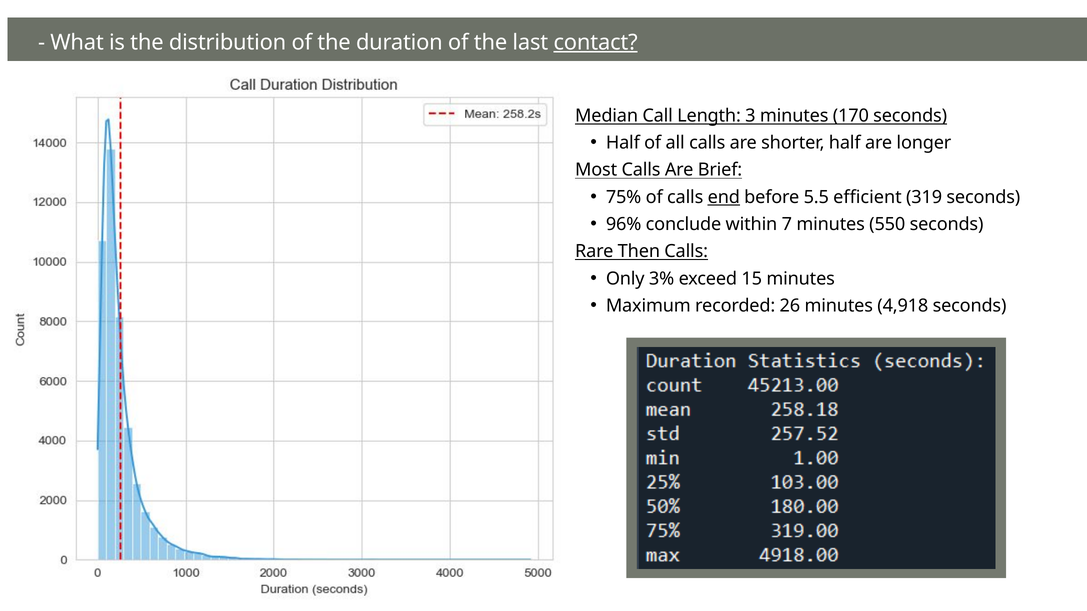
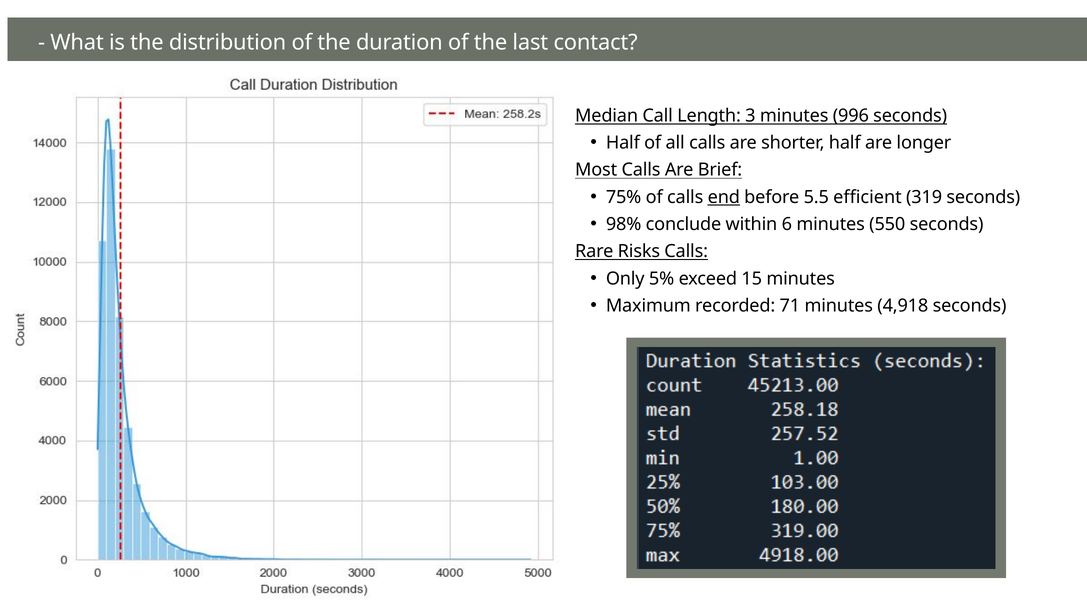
contact underline: present -> none (596, 42)
170: 170 -> 996 (851, 116)
96%: 96% -> 98% (624, 224)
7: 7 -> 6 (787, 224)
Then: Then -> Risks (639, 252)
3%: 3% -> 5% (662, 279)
26: 26 -> 71 (790, 306)
